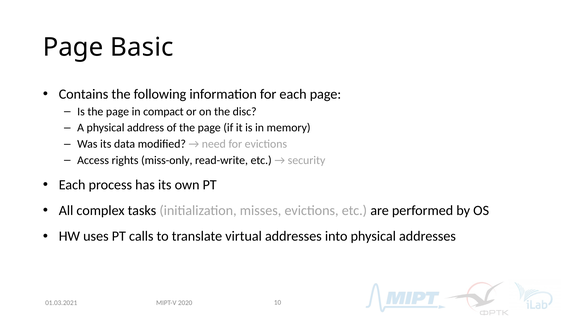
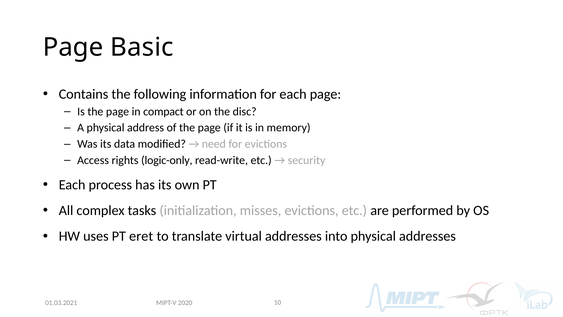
miss-only: miss-only -> logic-only (167, 160)
calls: calls -> eret (141, 236)
